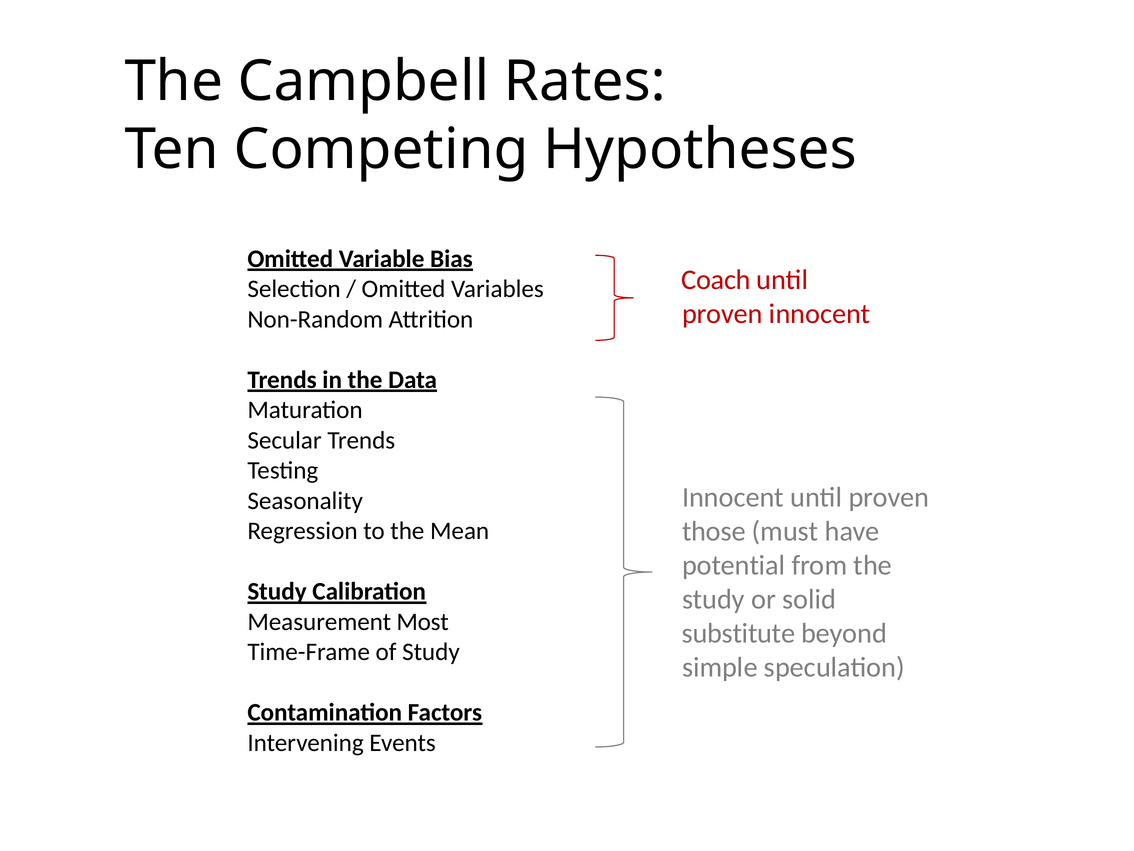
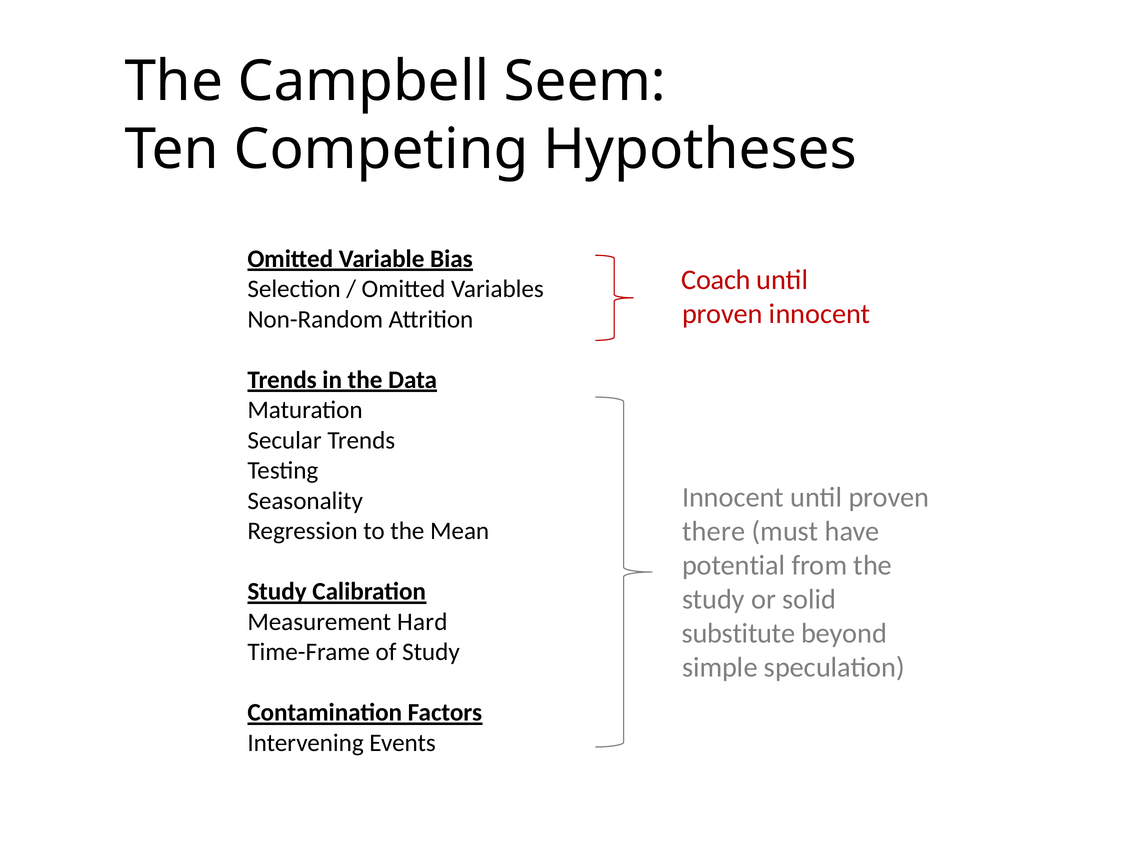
Rates: Rates -> Seem (585, 81)
those: those -> there (714, 531)
Most: Most -> Hard (422, 621)
